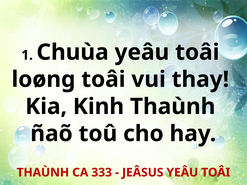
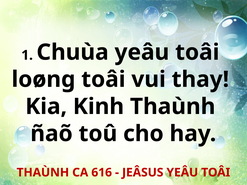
333: 333 -> 616 (102, 173)
